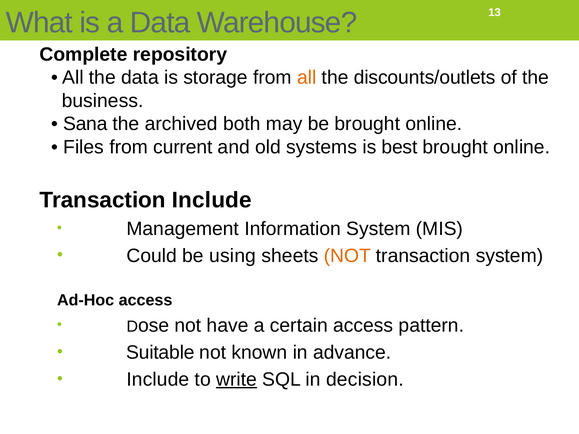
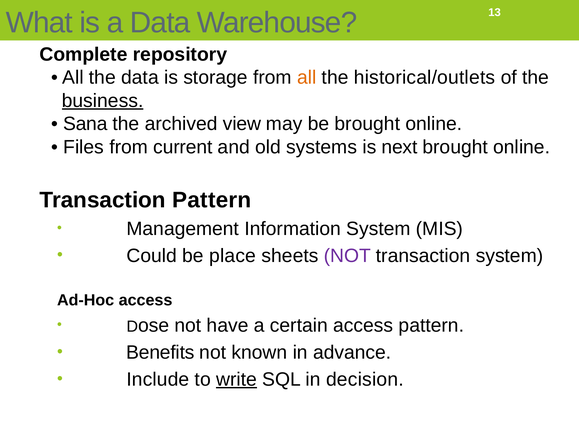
discounts/outlets: discounts/outlets -> historical/outlets (425, 78)
business underline: none -> present (103, 101)
both: both -> view (242, 124)
best: best -> next (399, 147)
Transaction Include: Include -> Pattern (212, 200)
using: using -> place (233, 256)
NOT colour: orange -> purple (347, 256)
Suitable: Suitable -> Benefits (160, 353)
